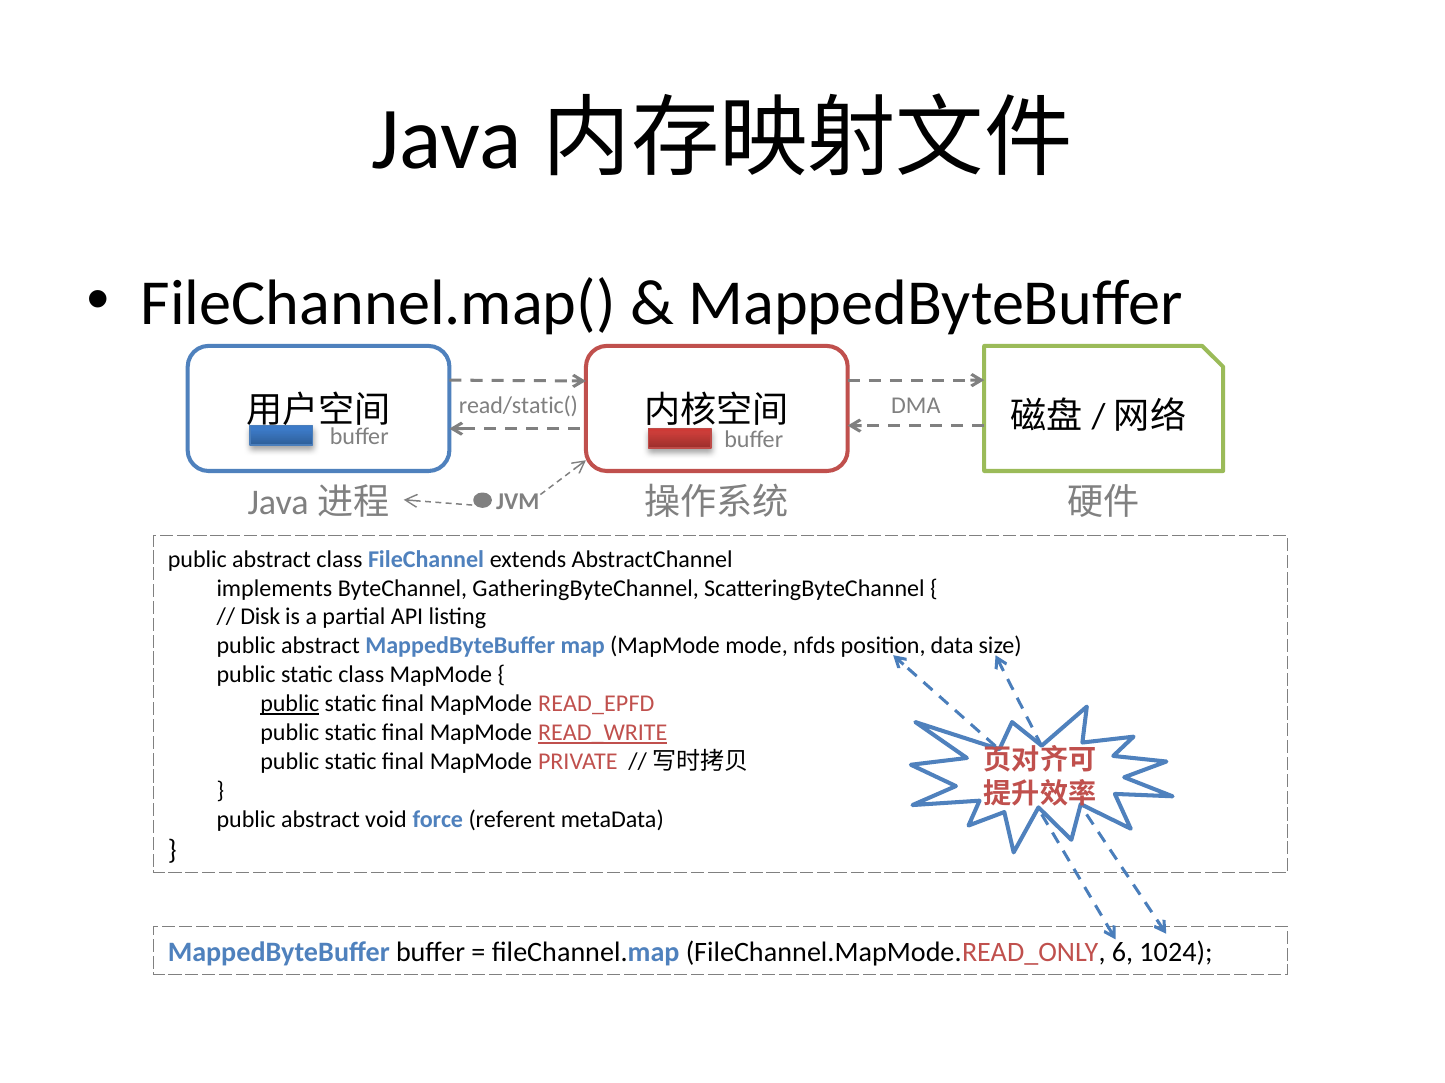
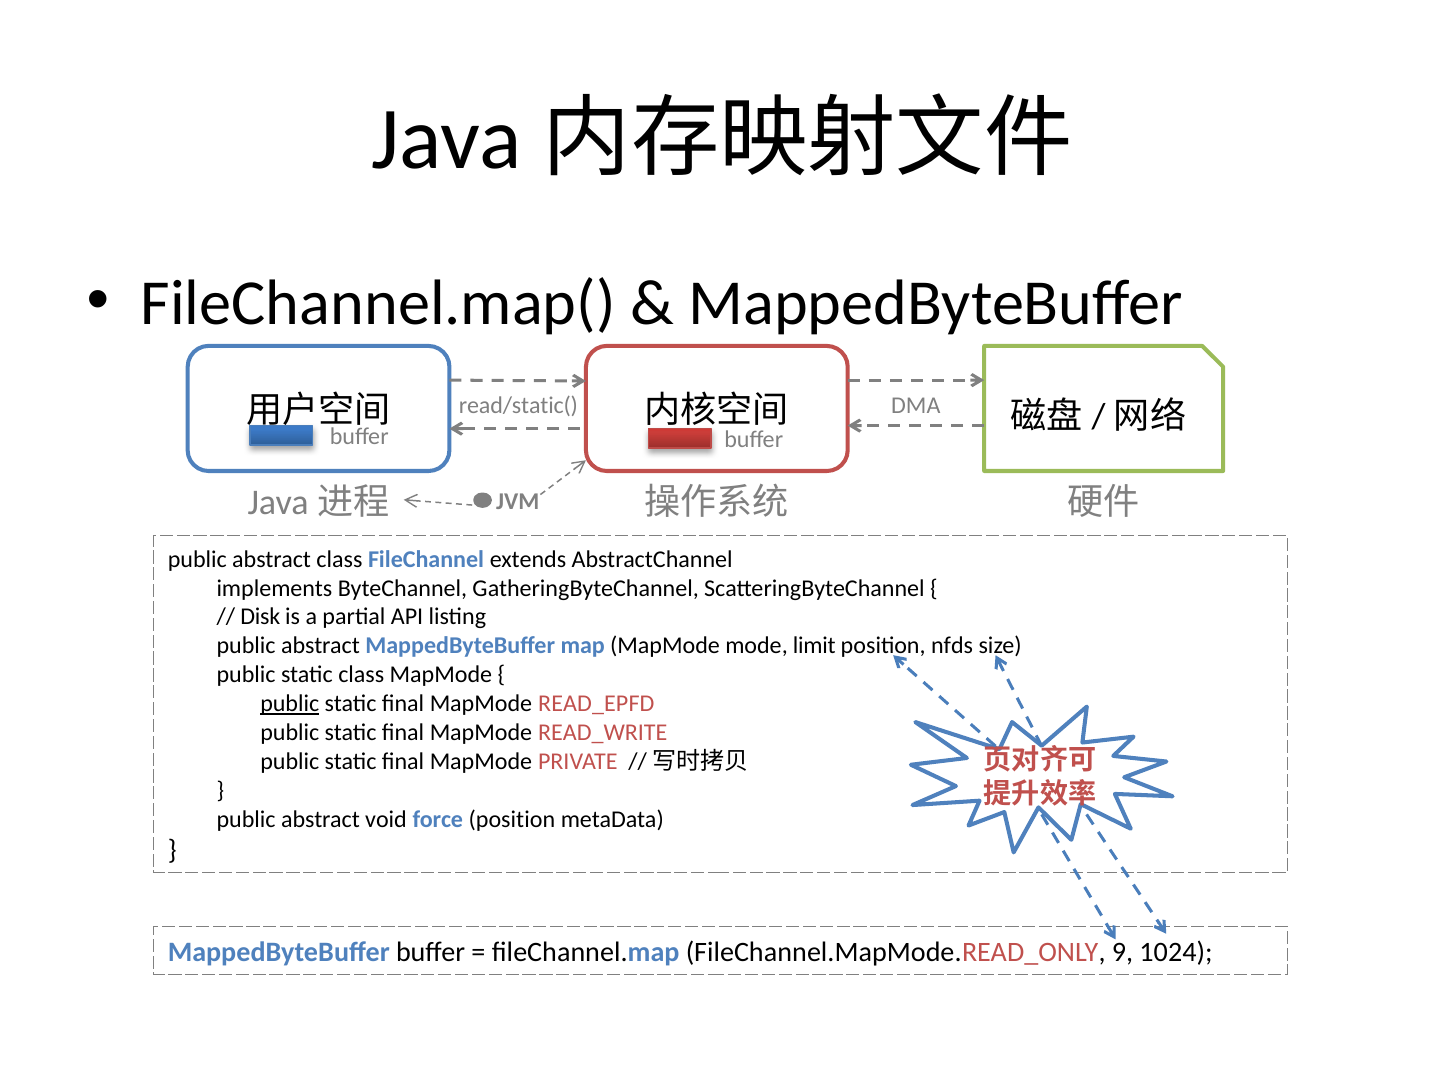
nfds: nfds -> limit (814, 646)
data: data -> nfds (952, 646)
READ_WRITE underline: present -> none (603, 733)
force referent: referent -> position (512, 820)
6: 6 -> 9 (1122, 953)
